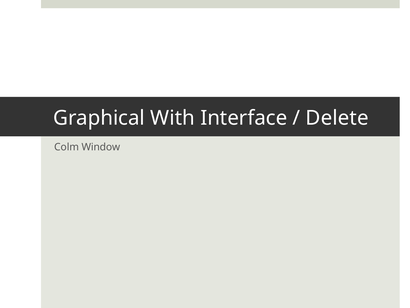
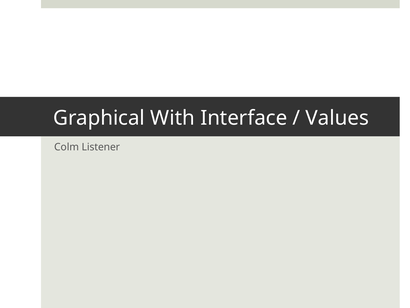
Delete: Delete -> Values (337, 118)
Window: Window -> Listener (101, 147)
